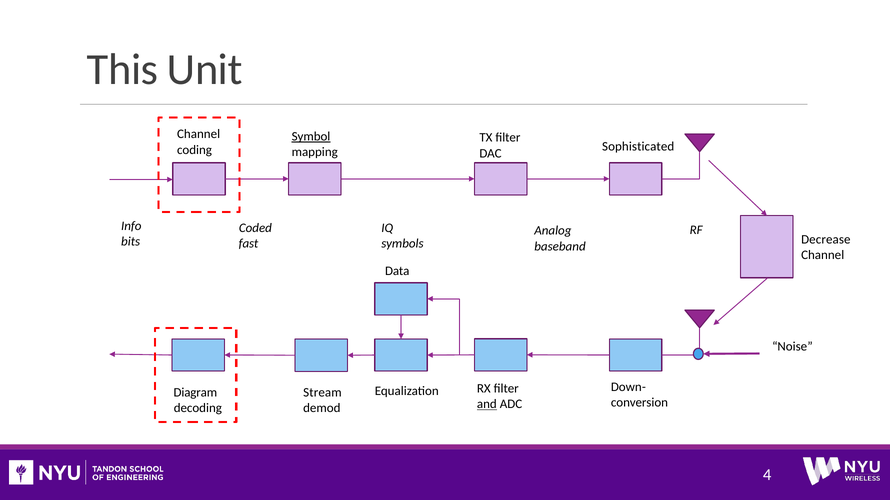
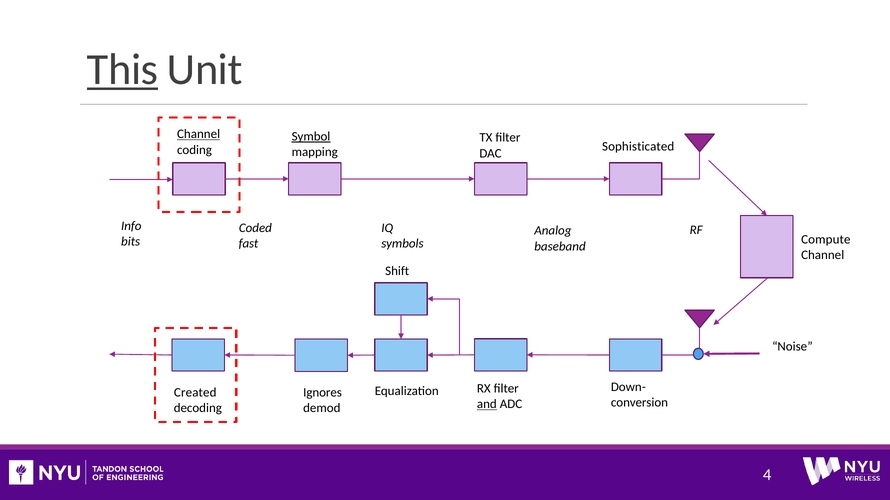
This underline: none -> present (123, 70)
Channel underline: none -> present (199, 134)
Decrease: Decrease -> Compute (826, 240)
Data: Data -> Shift (397, 271)
Diagram: Diagram -> Created (195, 393)
Stream: Stream -> Ignores (323, 393)
